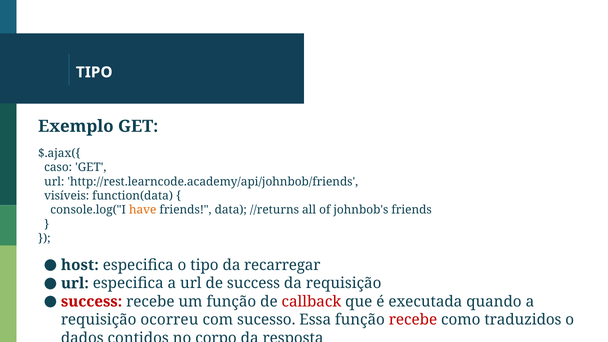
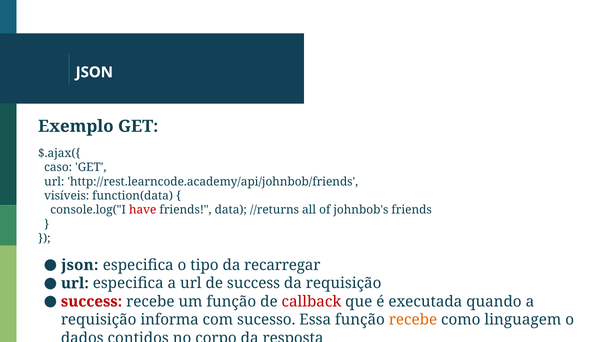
TIPO: TIPO -> JSON (94, 72)
have colour: orange -> red (143, 210)
host: host -> json (80, 265)
ocorreu: ocorreu -> informa (170, 320)
recebe colour: red -> orange (413, 320)
traduzidos: traduzidos -> linguagem (523, 320)
